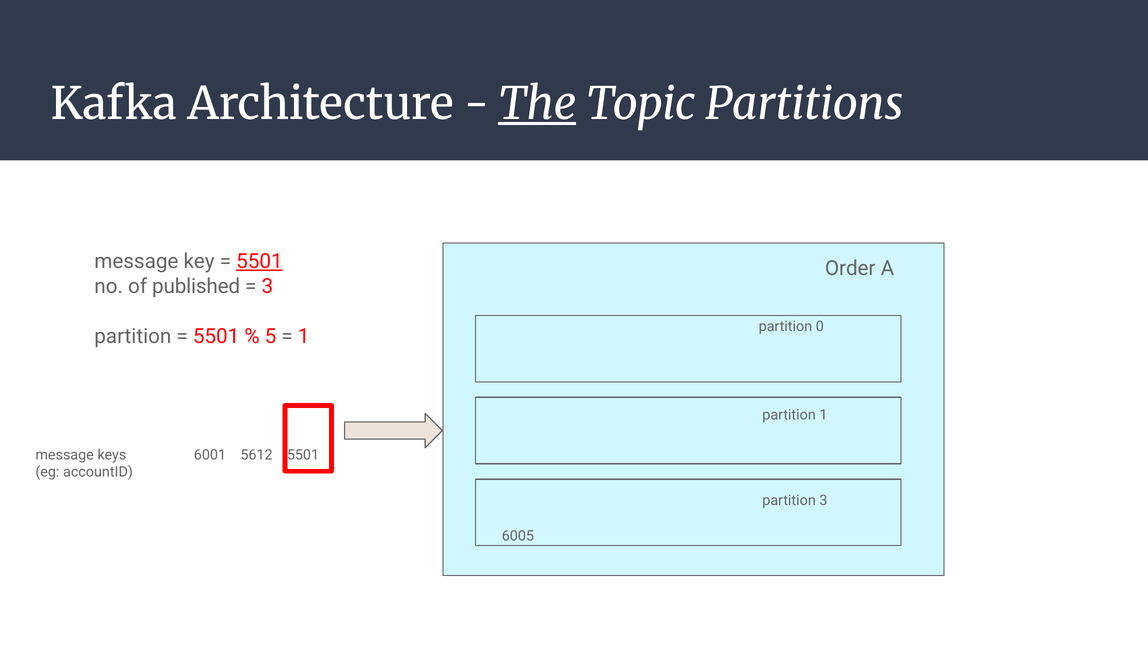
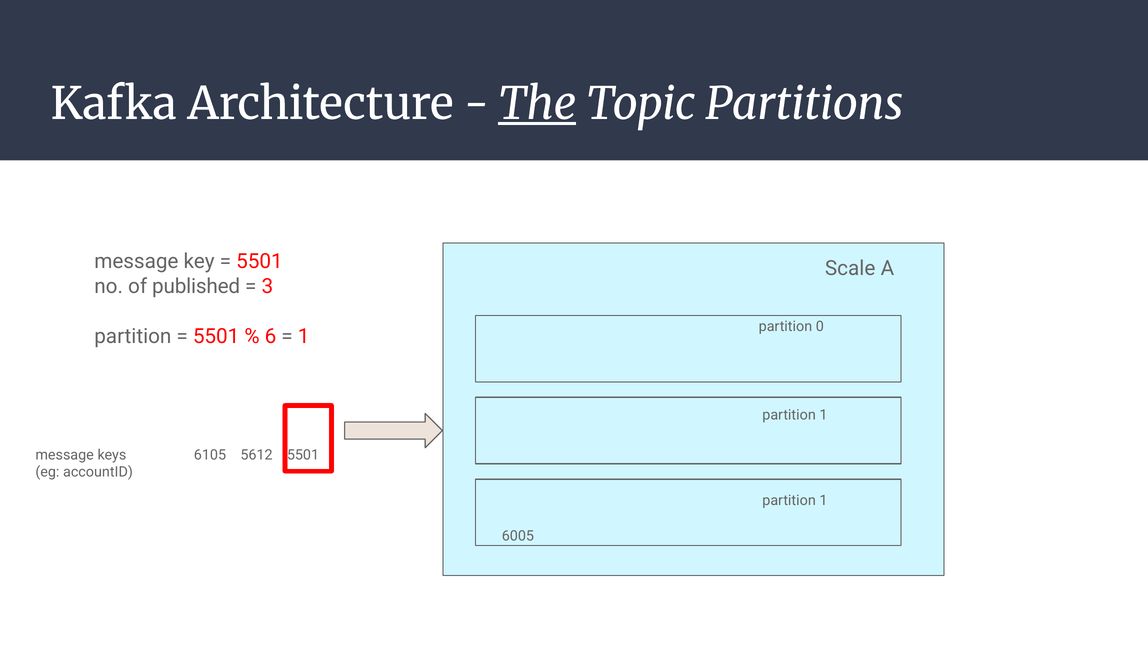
5501 underline: present -> none (259, 261)
Order: Order -> Scale (850, 268)
5: 5 -> 6 (271, 336)
6001: 6001 -> 6105 (210, 455)
3: 3 -> 1 (823, 500)
